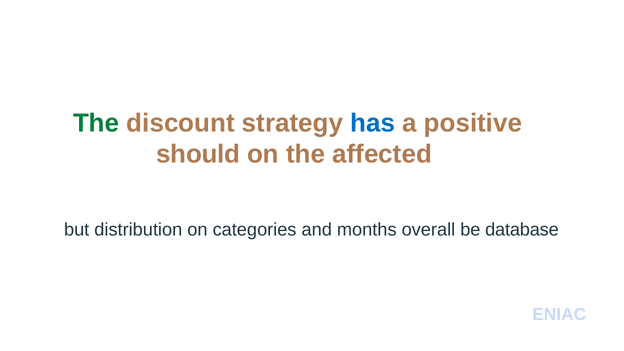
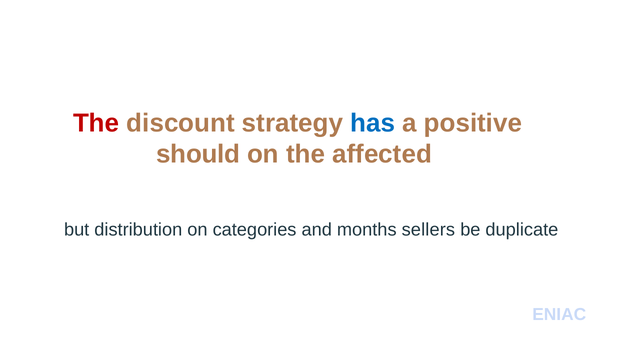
The colour: green -> red (96, 123)
overall: overall -> sellers (428, 230)
database: database -> duplicate (522, 230)
